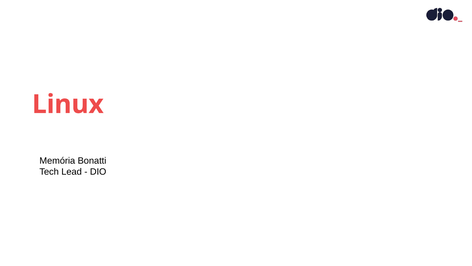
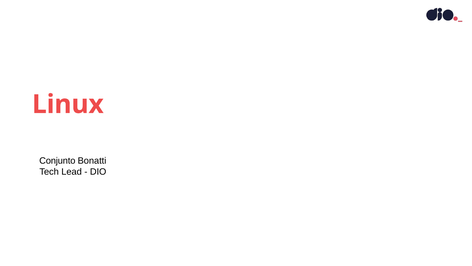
Memória: Memória -> Conjunto (57, 160)
